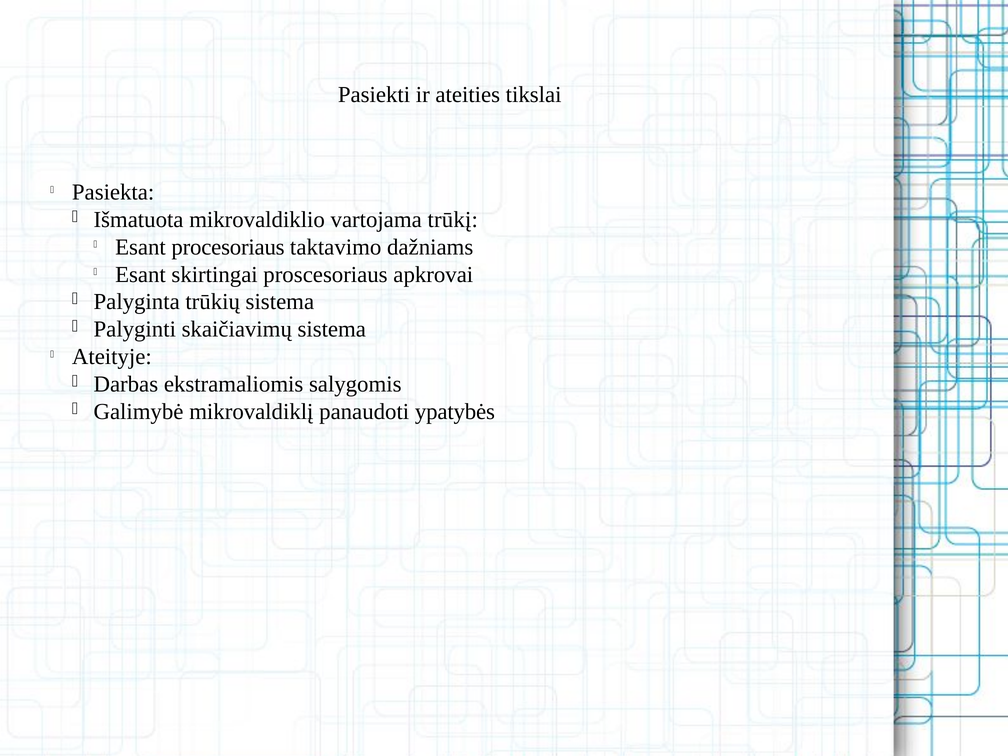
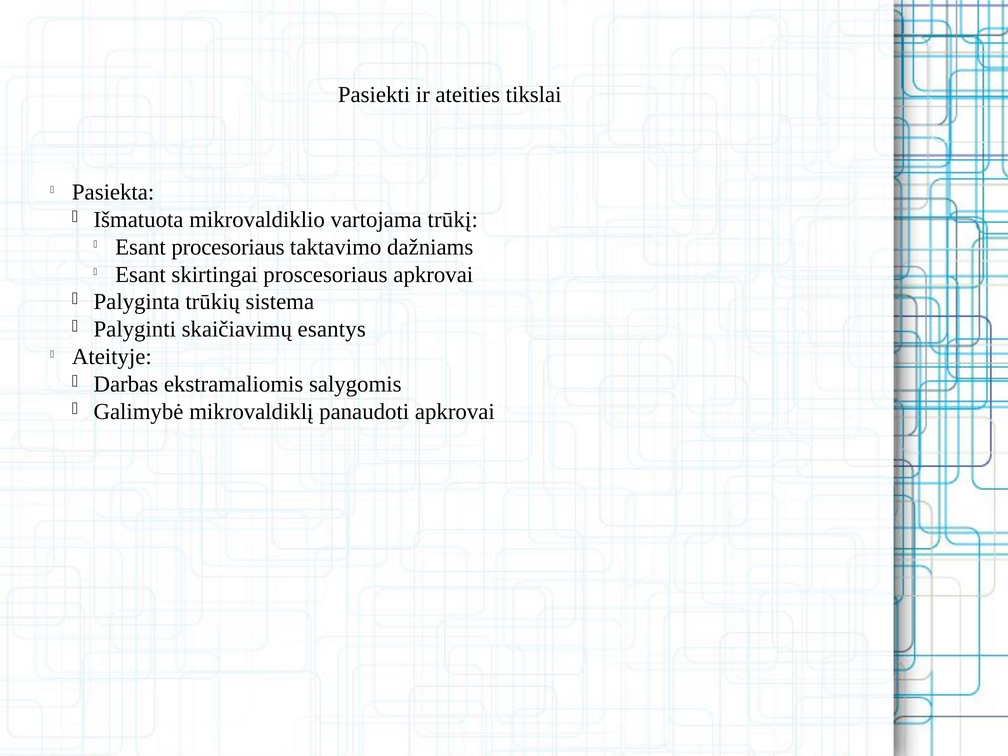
skaičiavimų sistema: sistema -> esantys (332, 329)
panaudoti ypatybės: ypatybės -> apkrovai (455, 412)
